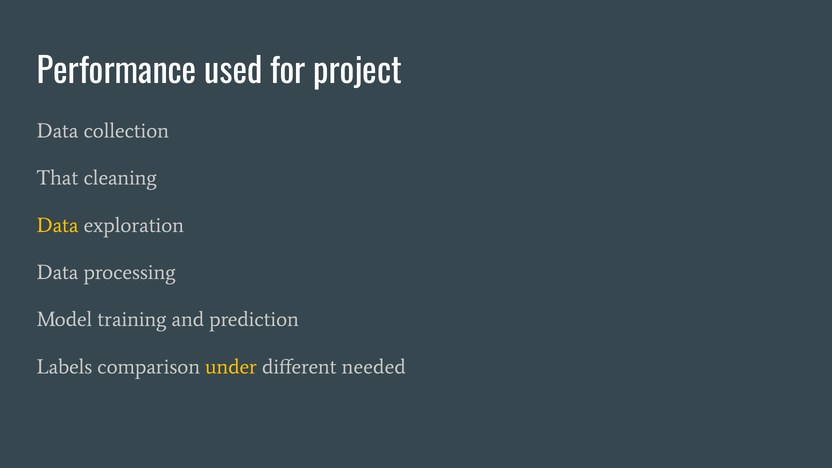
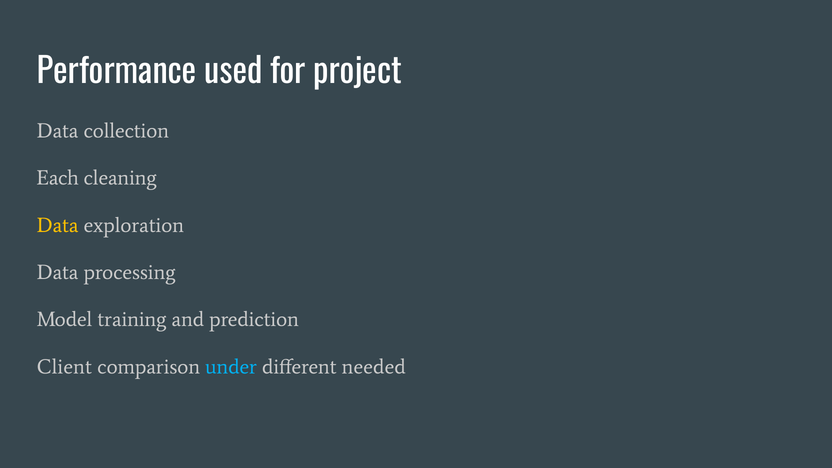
That: That -> Each (58, 178)
Labels: Labels -> Client (64, 367)
under colour: yellow -> light blue (231, 367)
